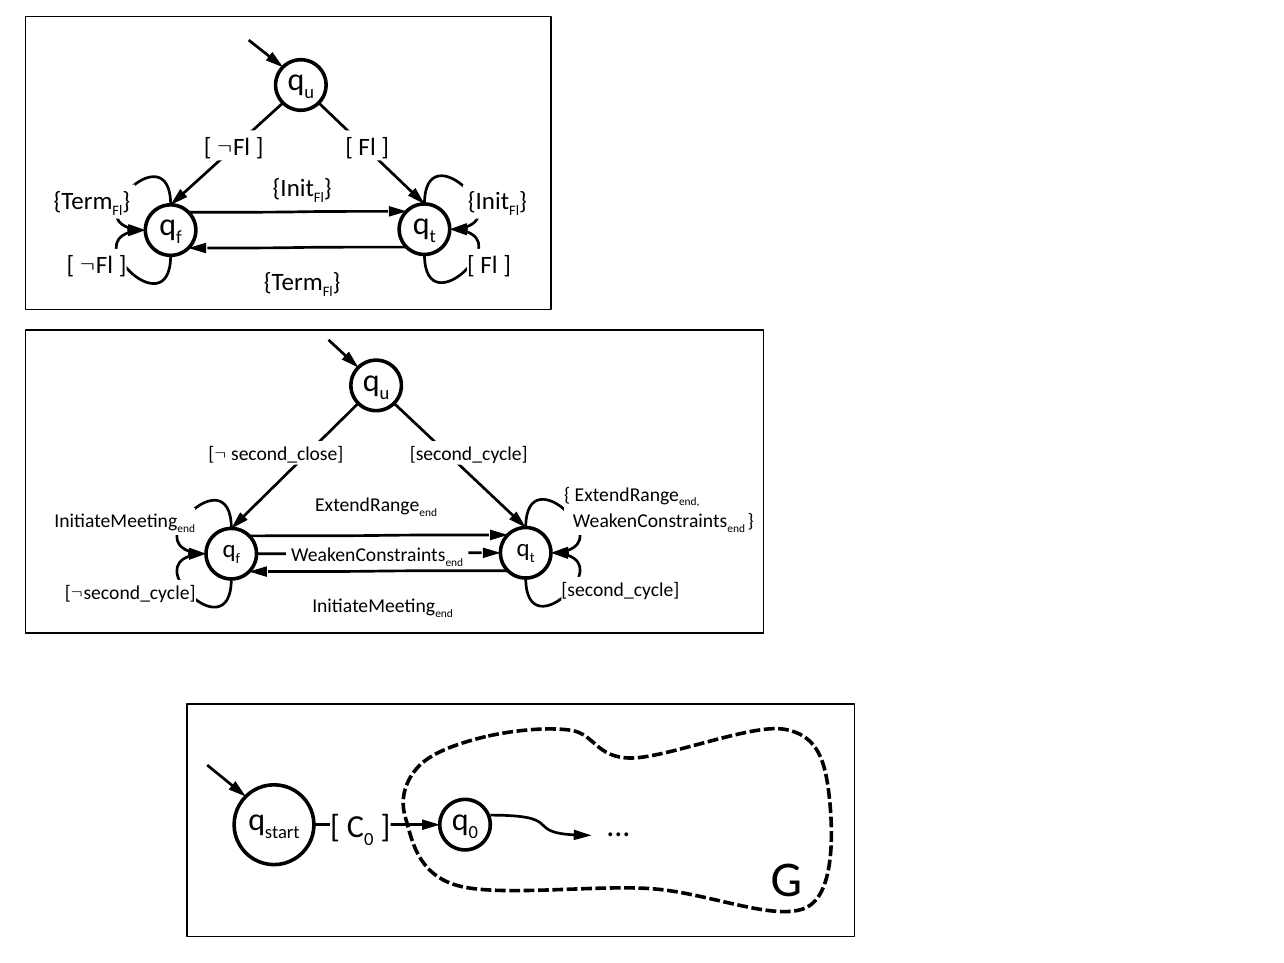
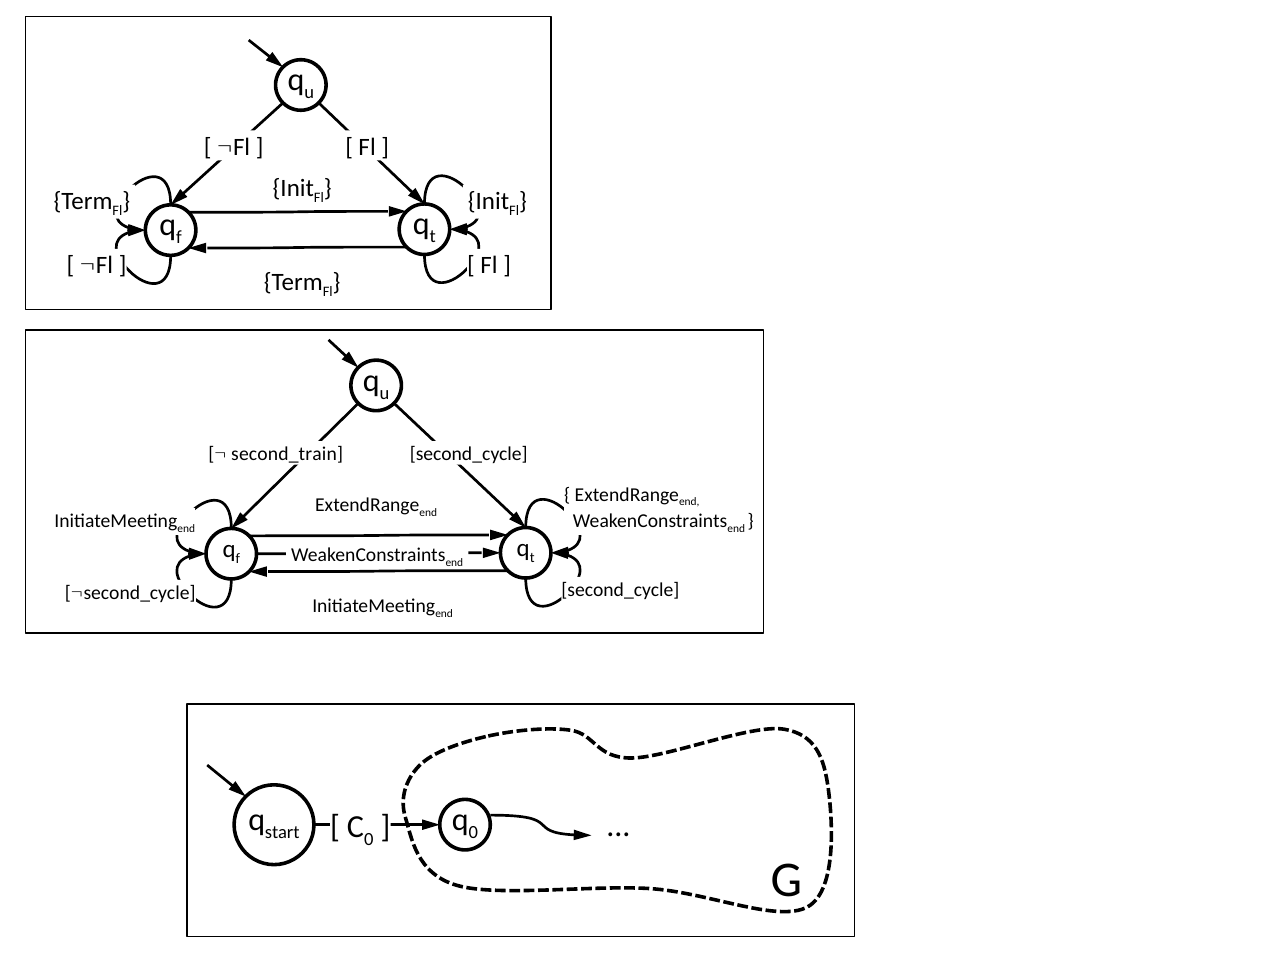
second_close: second_close -> second_train (287, 454)
